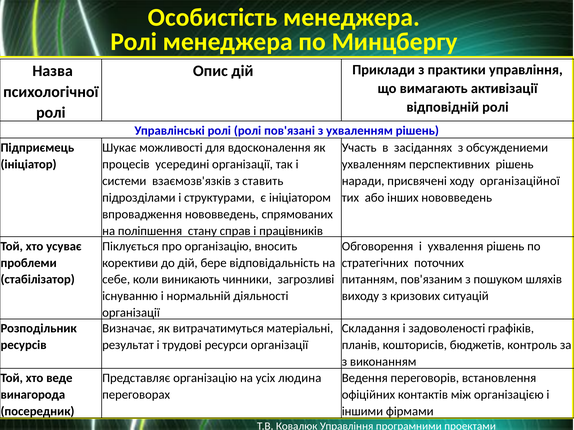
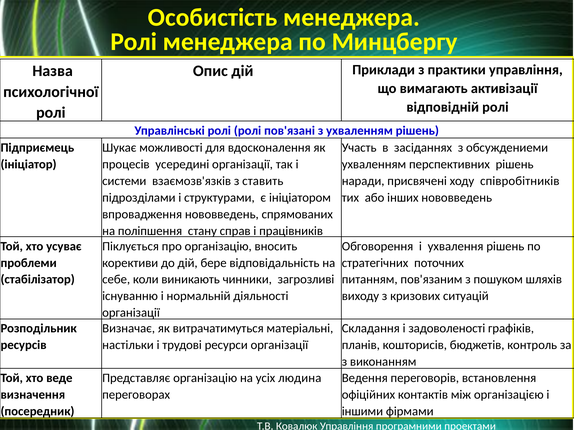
організаційної: організаційної -> співробітників (520, 181)
результат: результат -> настільки (128, 345)
винагорода: винагорода -> визначення (33, 395)
